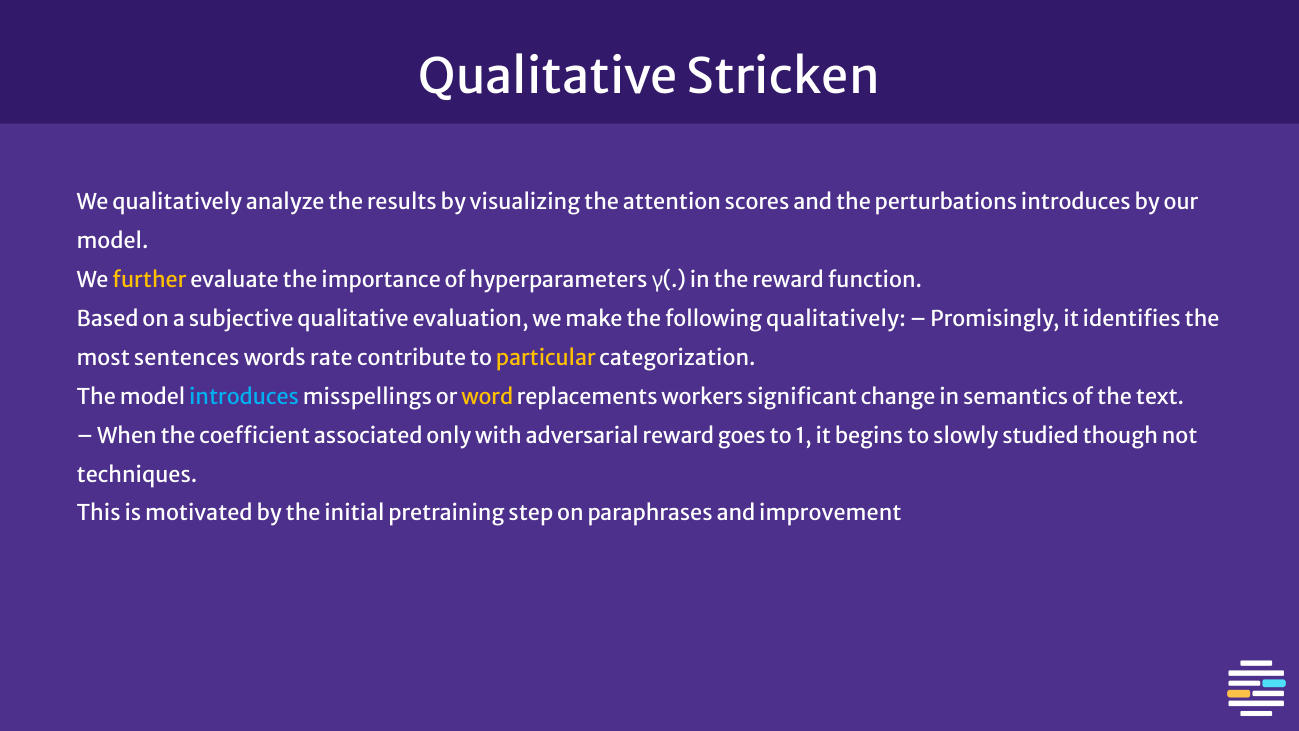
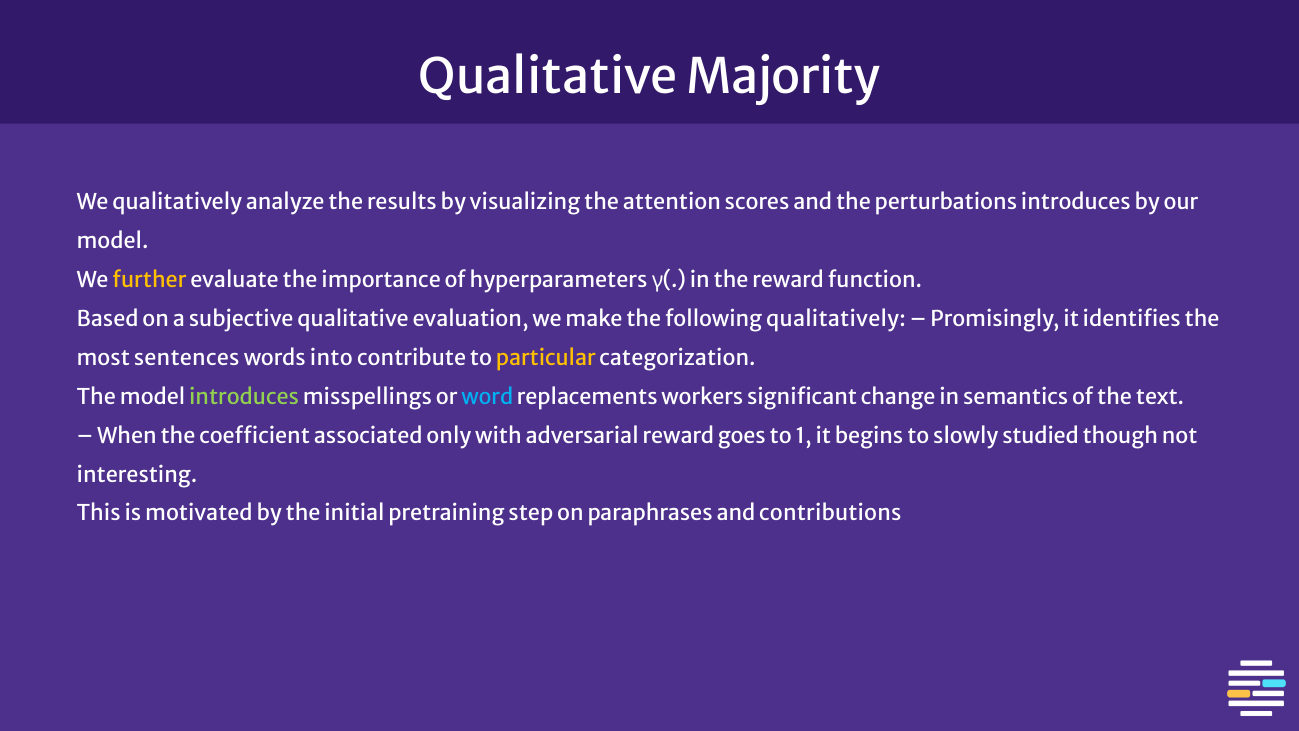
Stricken: Stricken -> Majority (784, 77)
rate: rate -> into (331, 358)
introduces colour: light blue -> light green (244, 397)
word colour: yellow -> light blue (487, 397)
techniques: techniques -> interesting (137, 475)
improvement: improvement -> contributions (830, 514)
